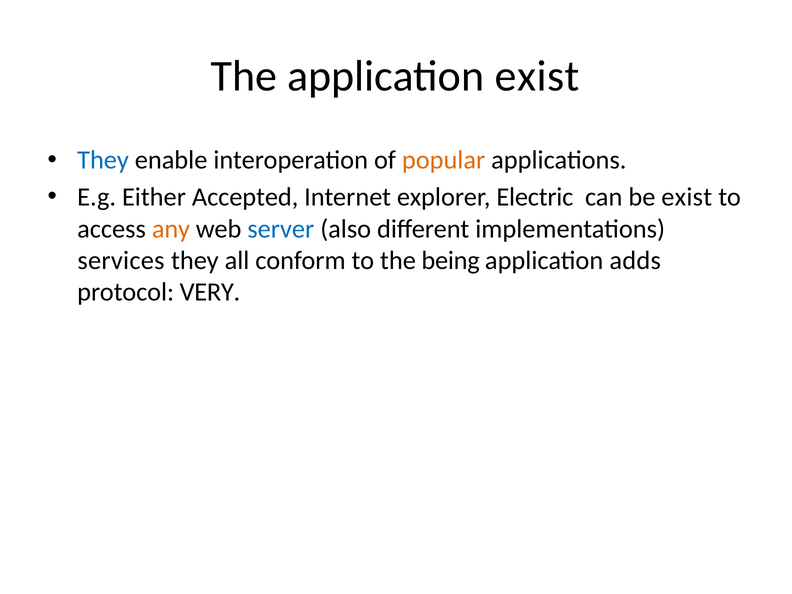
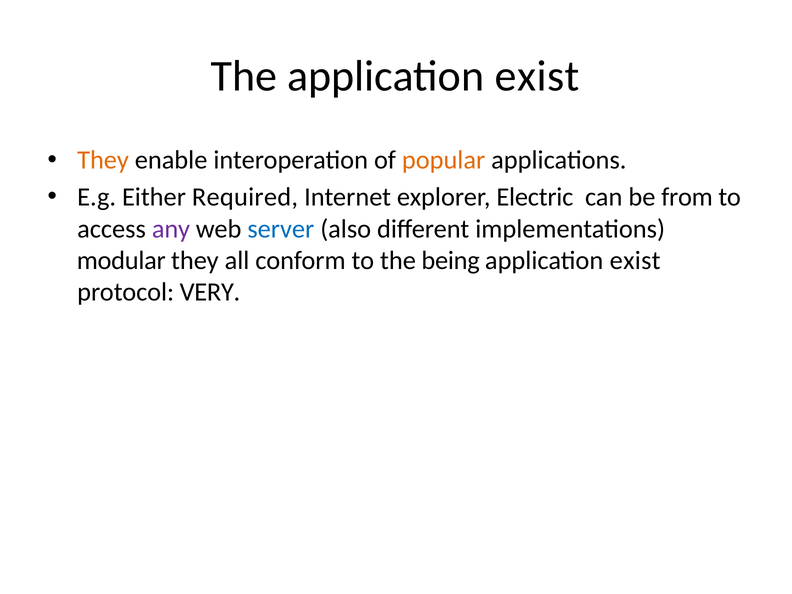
They colour: blue -> orange (103, 160)
Accepted: Accepted -> Required (245, 197)
be exist: exist -> from (687, 197)
any colour: orange -> purple (171, 229)
services: services -> modular (121, 261)
adds: adds -> exist (635, 261)
